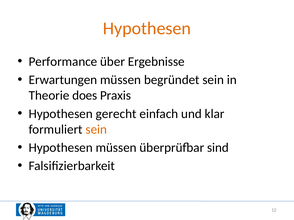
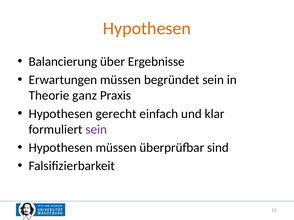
Performance: Performance -> Balancierung (63, 62)
does: does -> ganz (85, 96)
sein colour: orange -> purple (96, 130)
